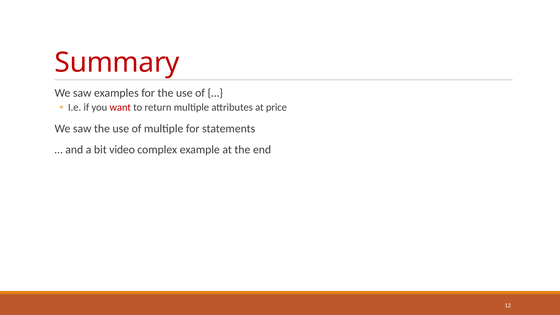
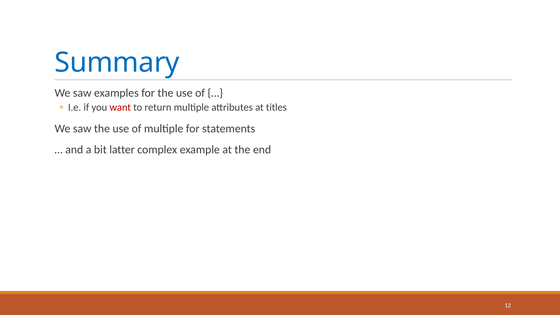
Summary colour: red -> blue (117, 63)
price: price -> titles (276, 107)
video: video -> latter (122, 149)
